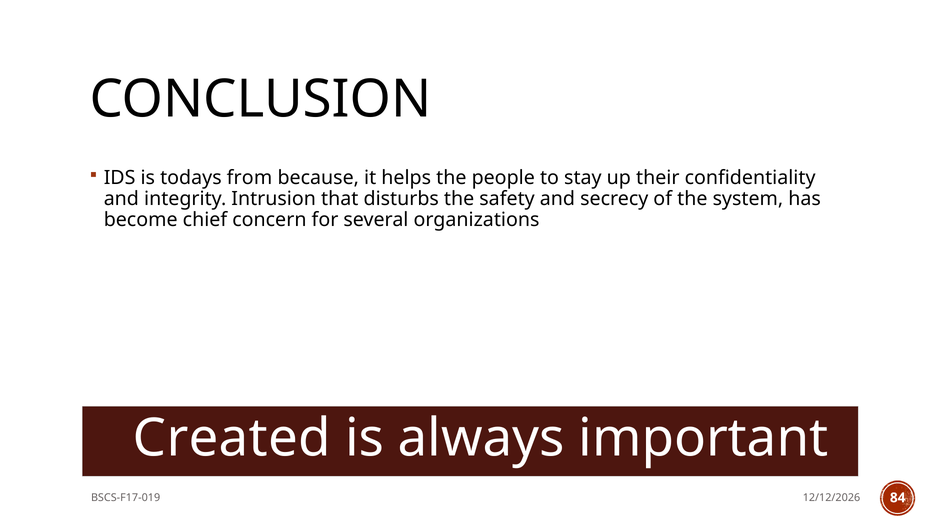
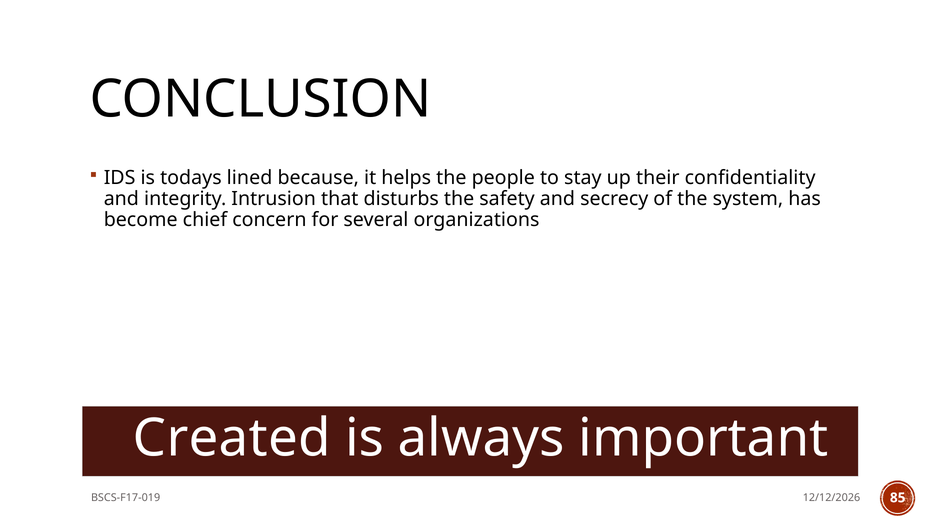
from: from -> lined (250, 178)
84: 84 -> 85 (898, 498)
